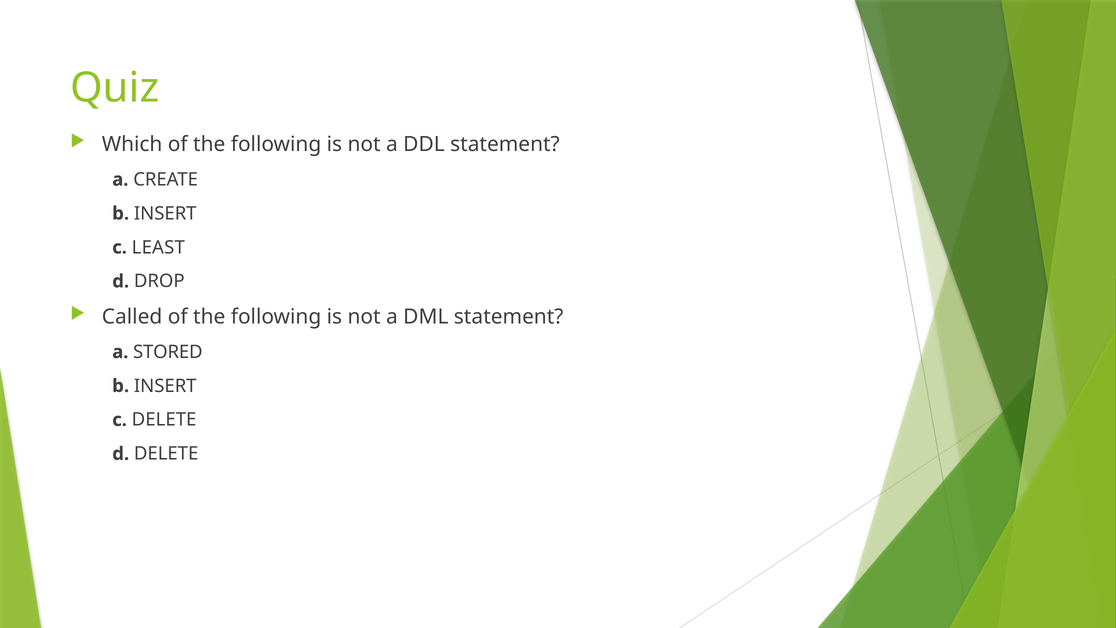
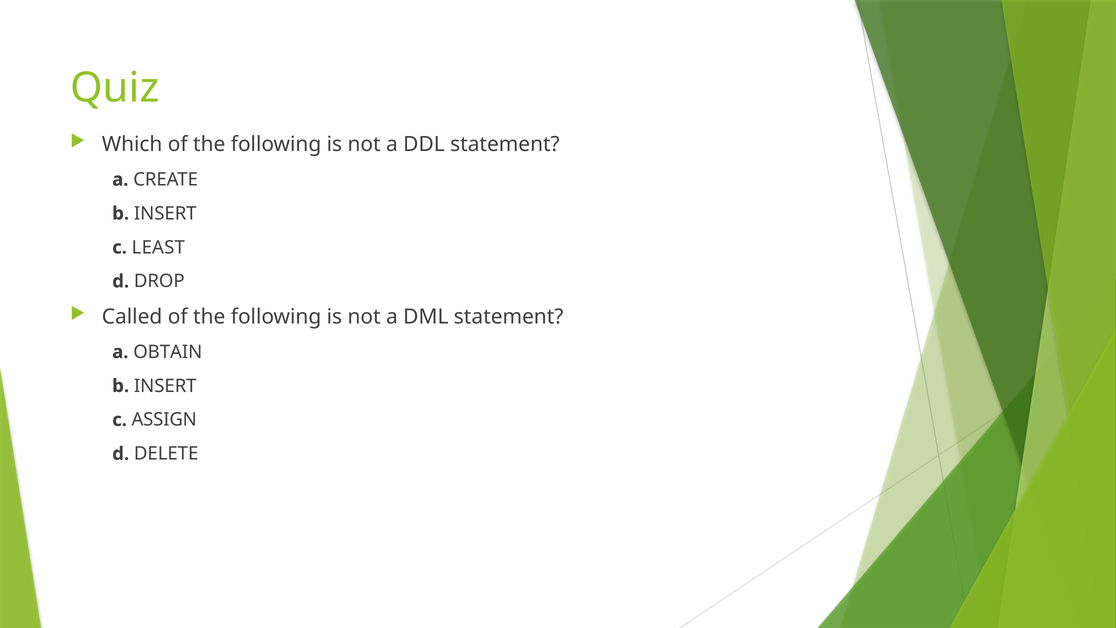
STORED: STORED -> OBTAIN (168, 352)
c DELETE: DELETE -> ASSIGN (164, 420)
